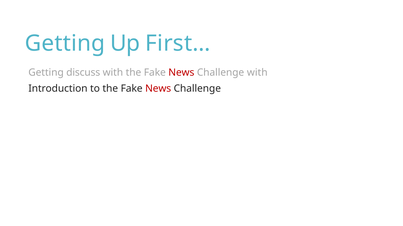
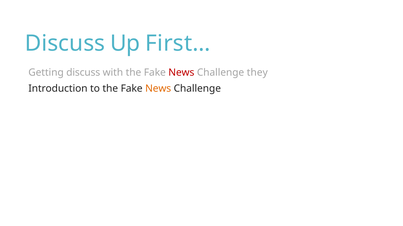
Getting: Getting -> Discuss (65, 43)
Challenge with: with -> they (257, 73)
News colour: red -> orange (158, 89)
